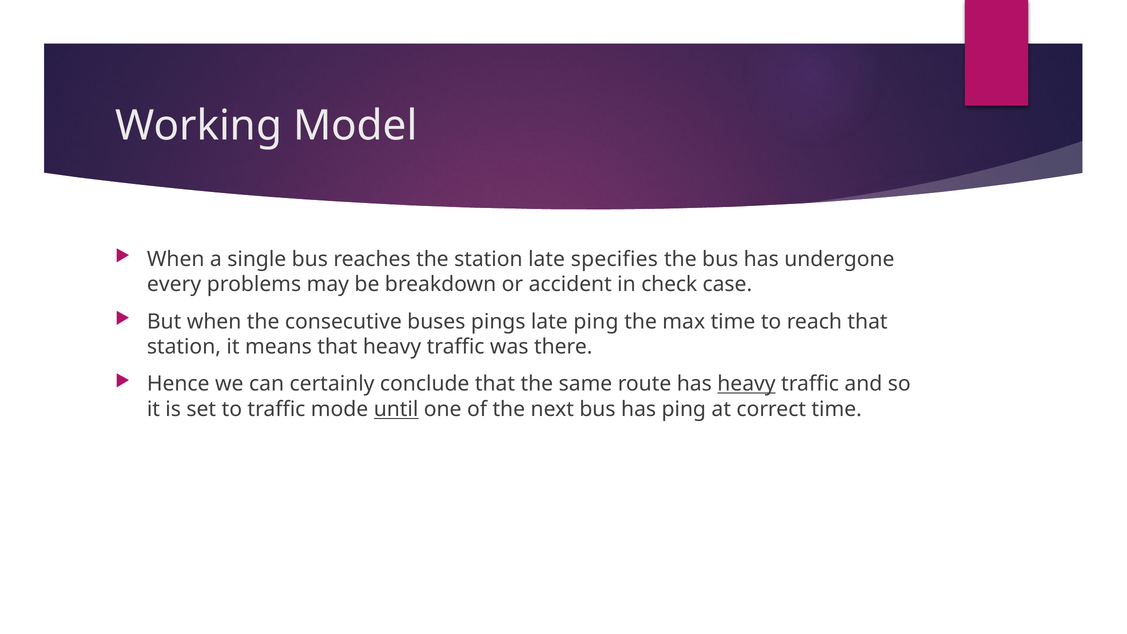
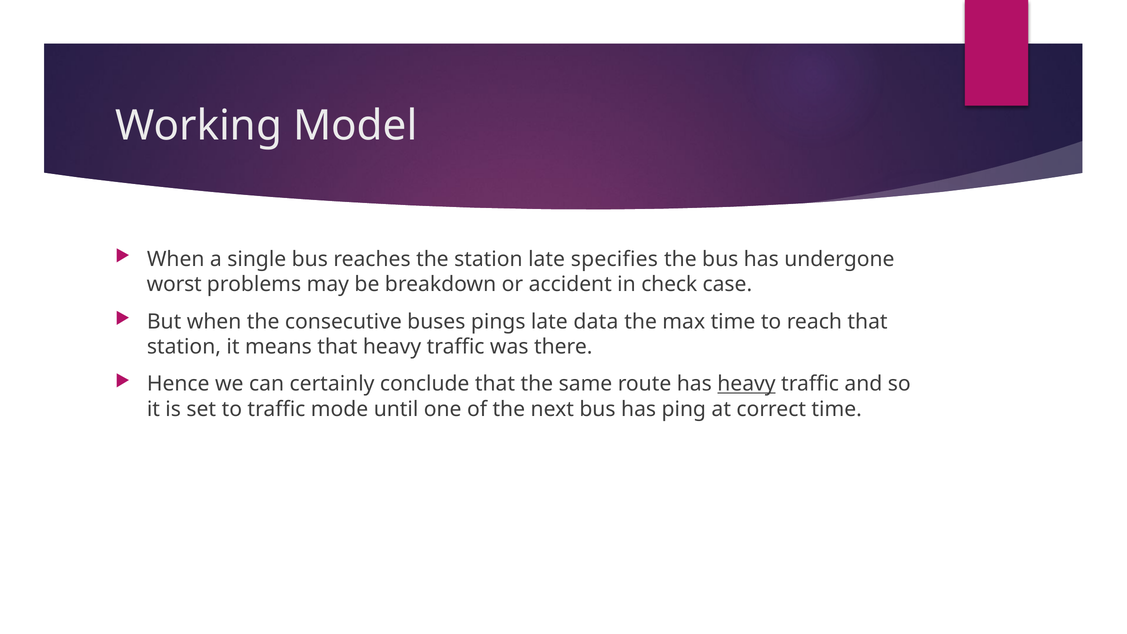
every: every -> worst (174, 284)
late ping: ping -> data (596, 322)
until underline: present -> none (396, 409)
